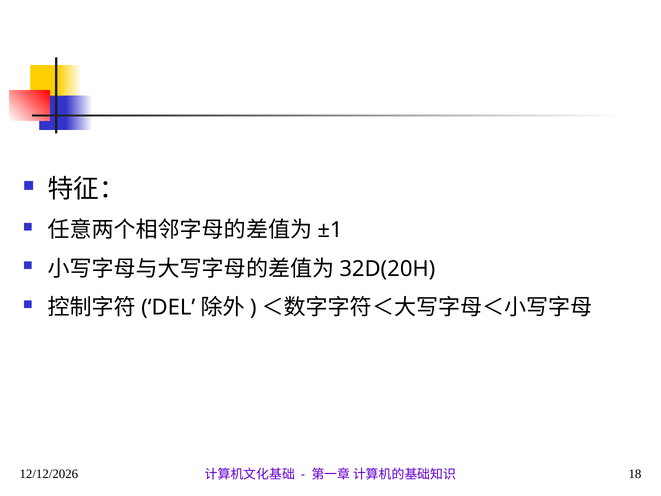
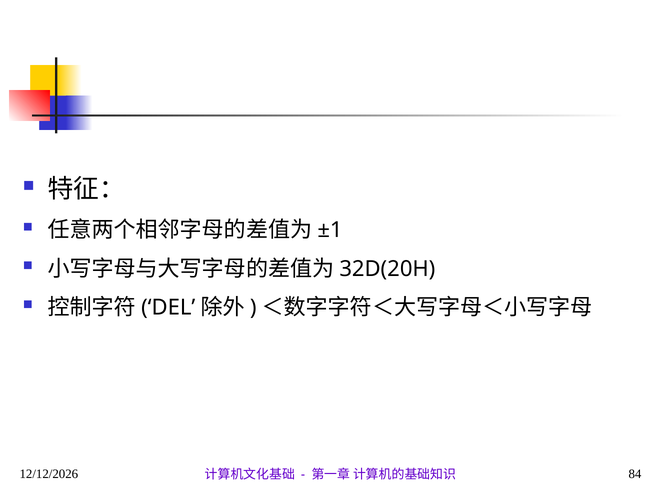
18: 18 -> 84 (635, 474)
